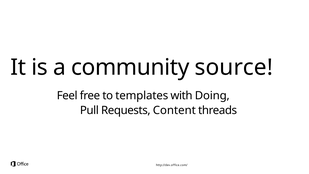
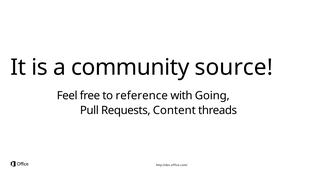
templates: templates -> reference (142, 96)
Doing: Doing -> Going (212, 96)
